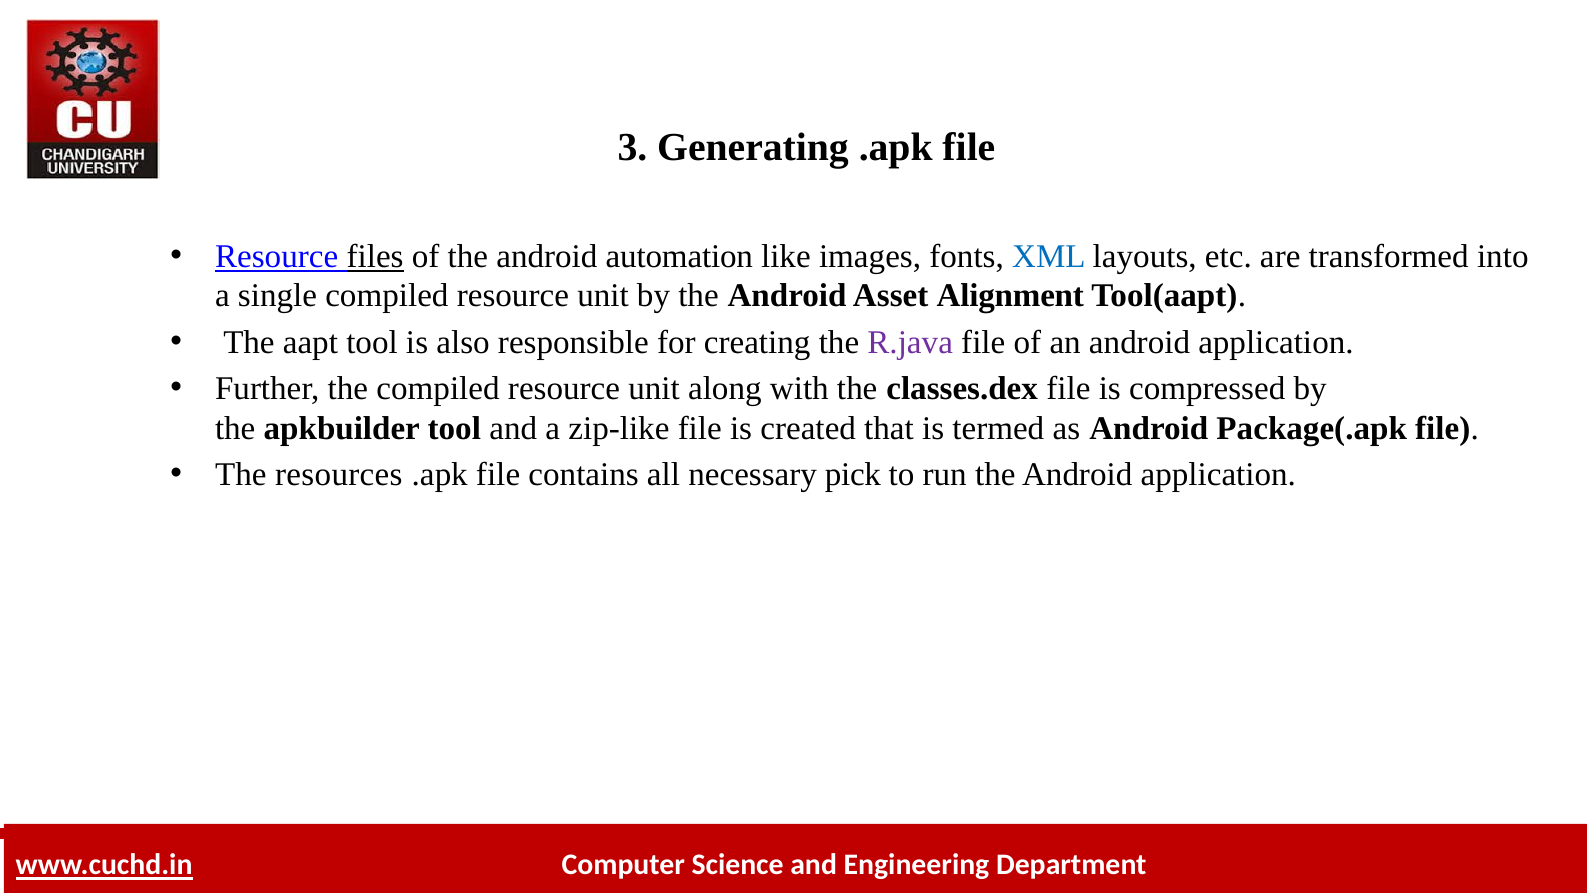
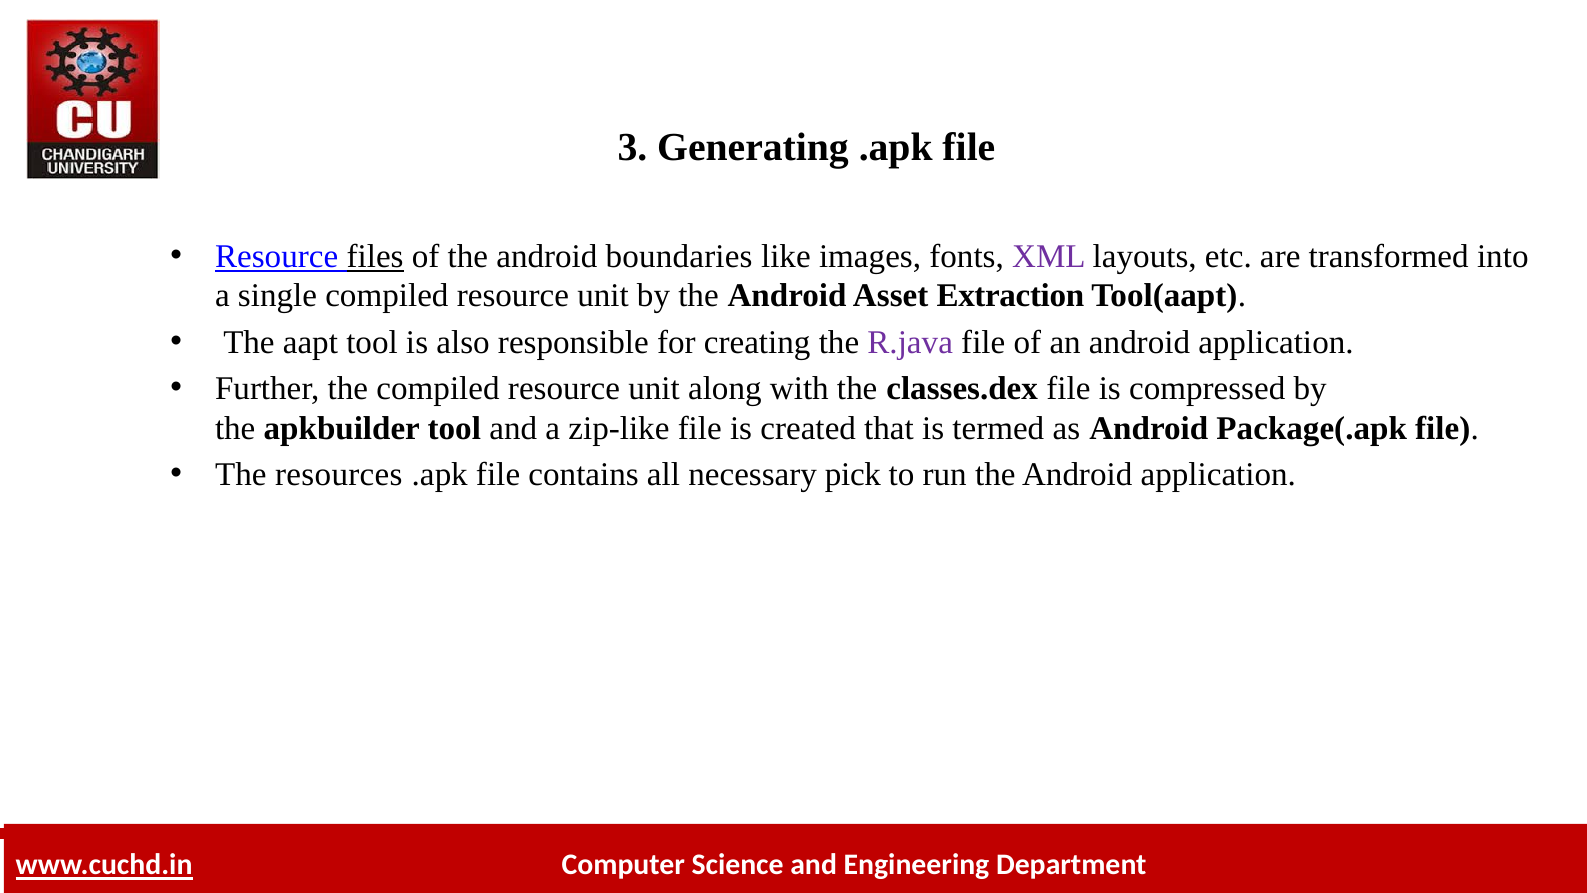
automation: automation -> boundaries (679, 256)
XML colour: blue -> purple (1049, 256)
Alignment: Alignment -> Extraction (1010, 296)
